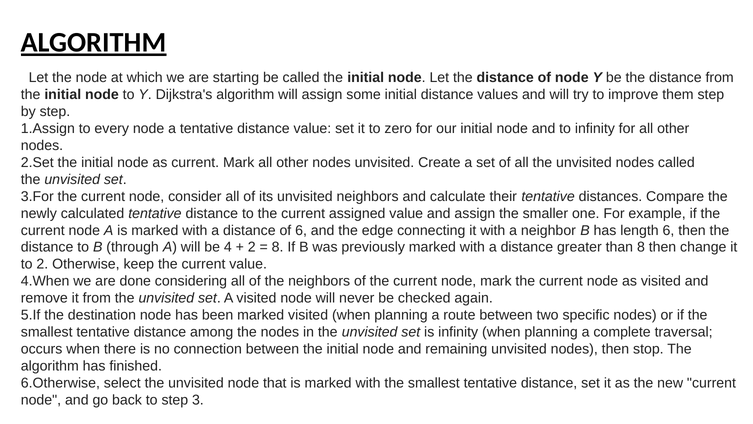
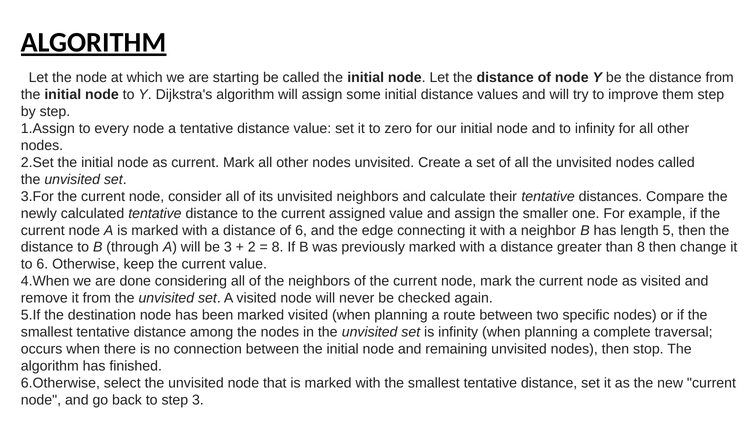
length 6: 6 -> 5 (668, 230)
be 4: 4 -> 3 (228, 247)
to 2: 2 -> 6 (42, 264)
